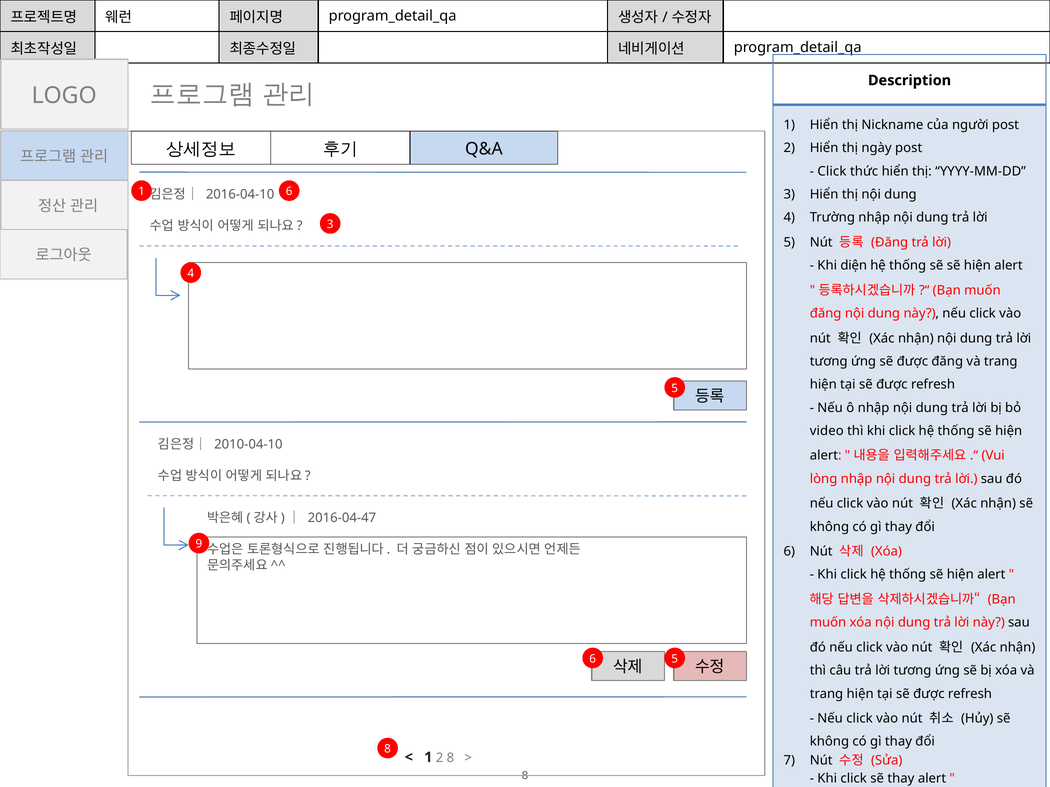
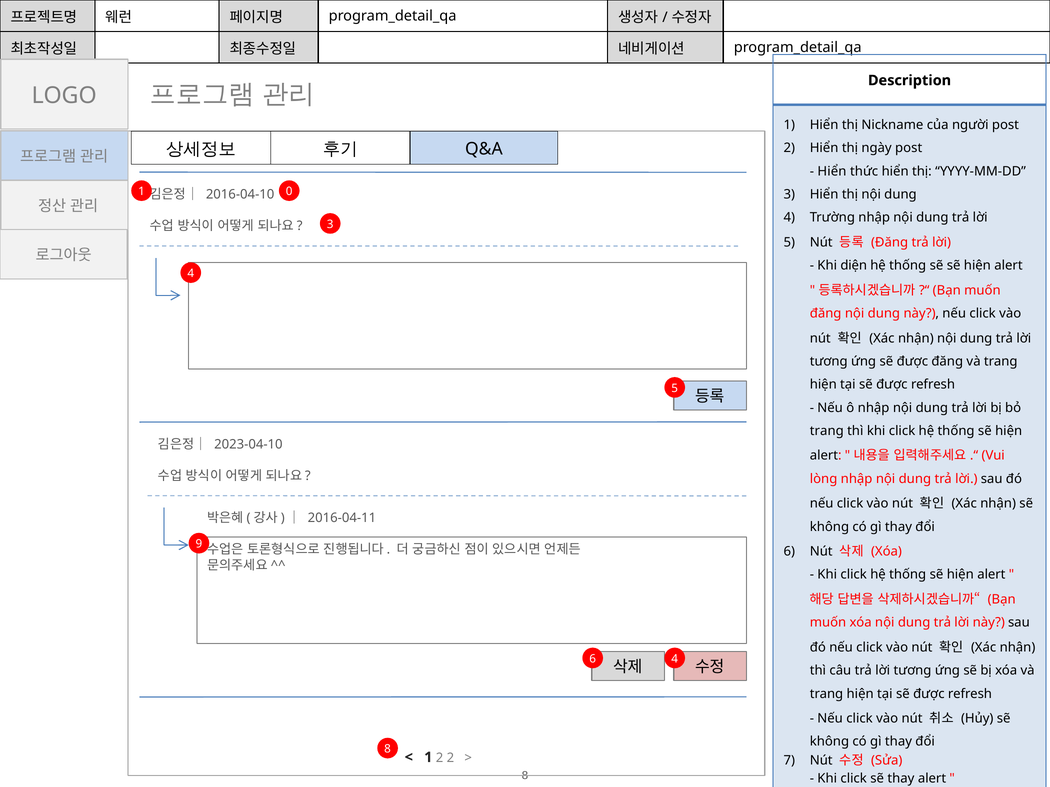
Click: Click -> Hiển (832, 171)
1 6: 6 -> 0 (289, 192)
video: video -> trang (827, 431)
2010-04-10: 2010-04-10 -> 2023-04-10 (248, 445)
2016-04-47: 2016-04-47 -> 2016-04-11 (342, 518)
6 5: 5 -> 4 (675, 659)
2 8: 8 -> 2 (450, 758)
